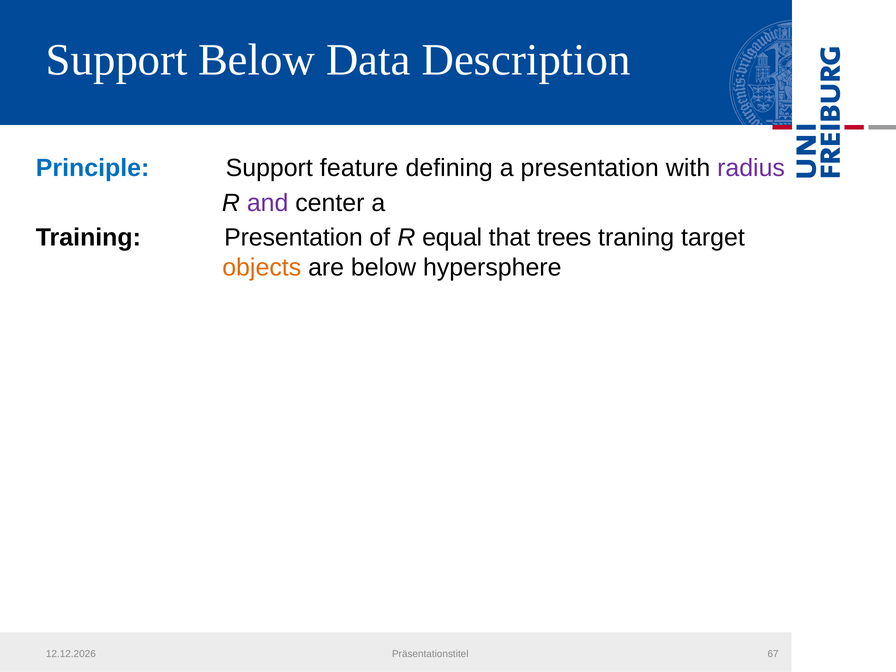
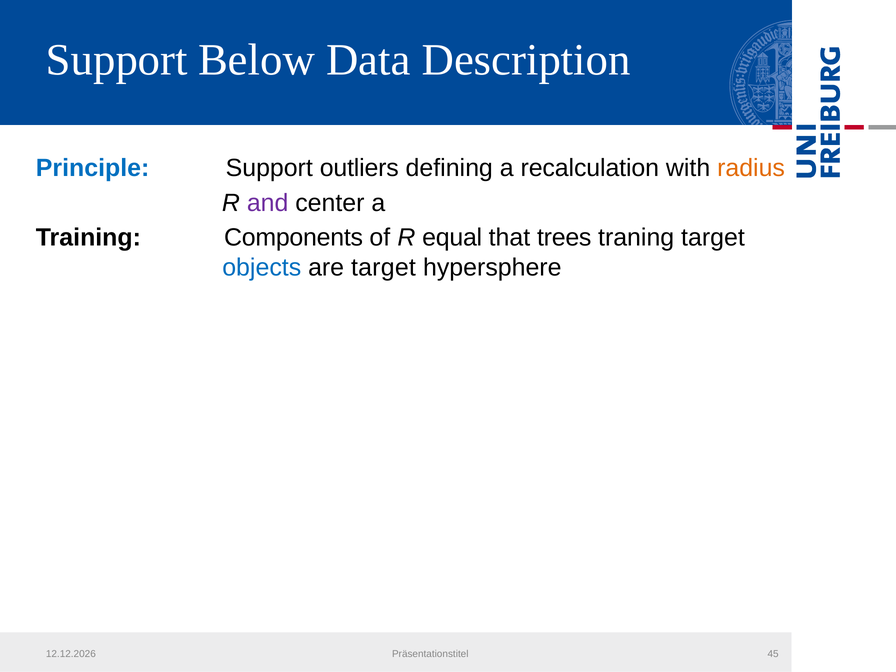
feature: feature -> outliers (359, 168)
a presentation: presentation -> recalculation (590, 168)
radius colour: purple -> orange (751, 168)
Training Presentation: Presentation -> Components (294, 238)
objects colour: orange -> blue (262, 268)
are below: below -> target (383, 268)
67: 67 -> 45 (773, 654)
